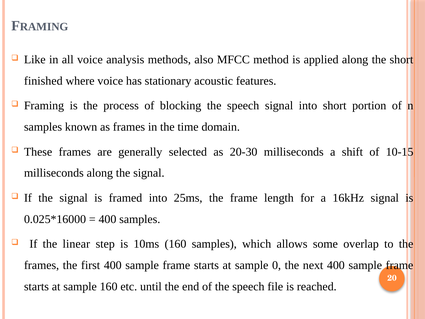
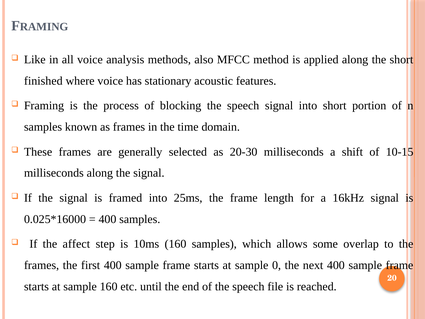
linear: linear -> affect (76, 244)
